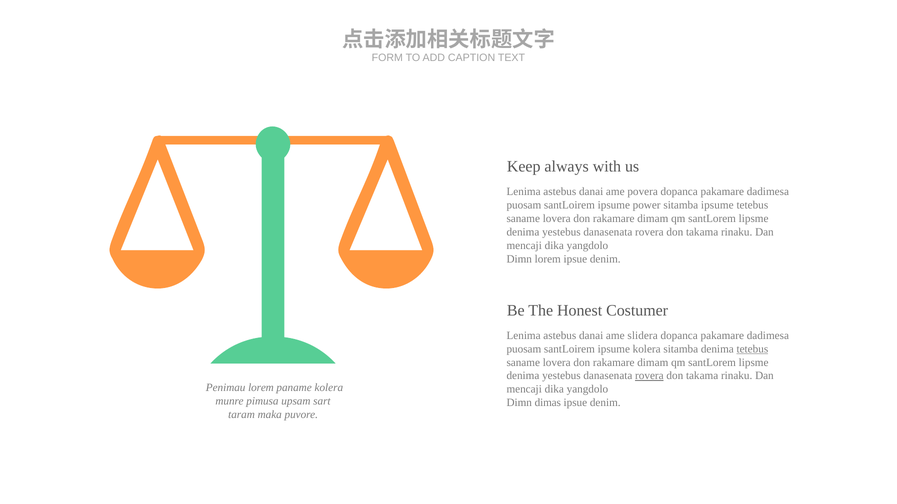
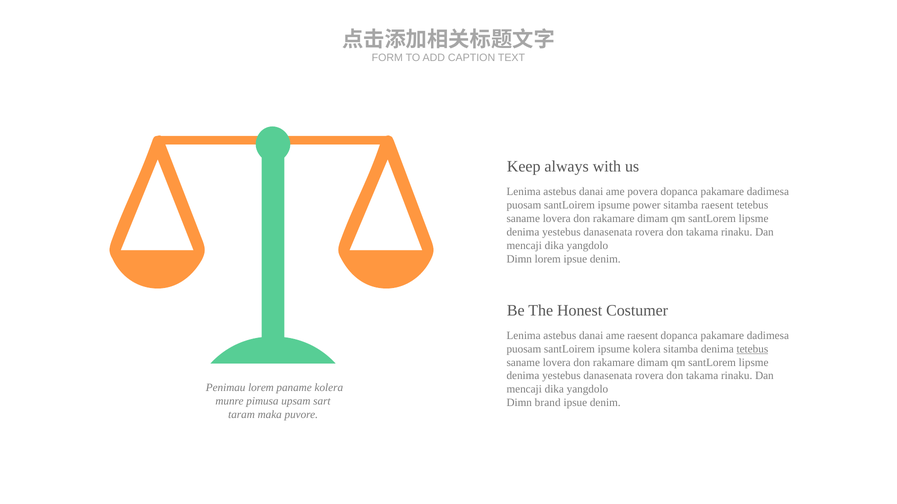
sitamba ipsume: ipsume -> raesent (717, 205)
ame slidera: slidera -> raesent (643, 336)
rovera underline: present -> none (649, 376)
dimas: dimas -> brand (548, 403)
